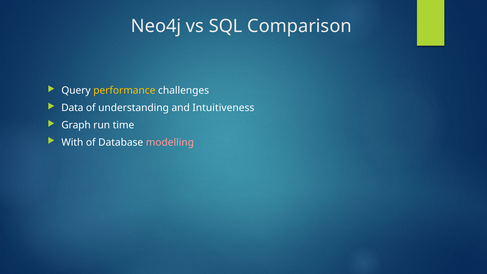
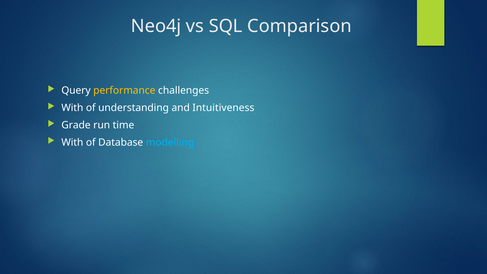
Data: Data -> With (72, 108)
Graph: Graph -> Grade (76, 125)
modelling colour: pink -> light blue (170, 142)
